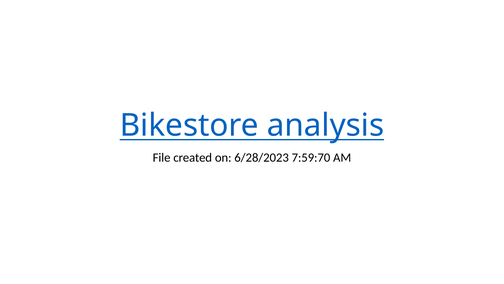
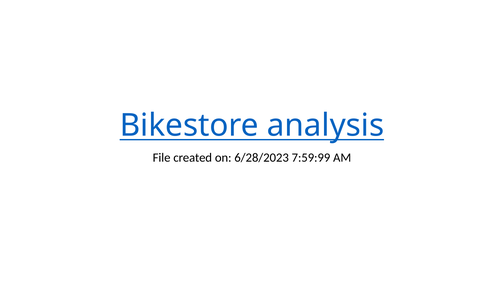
7:59:70: 7:59:70 -> 7:59:99 (311, 158)
